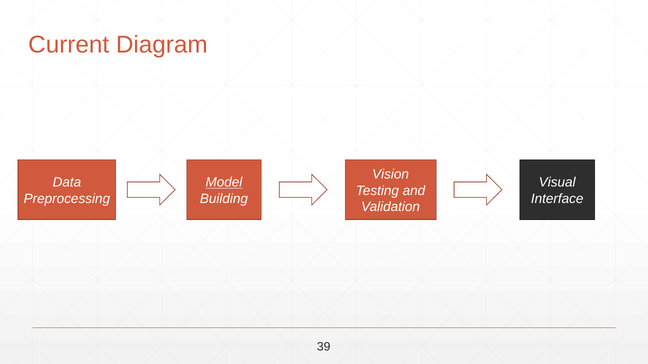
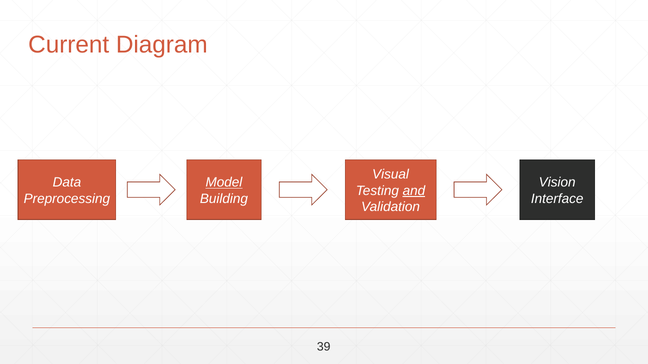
Vision: Vision -> Visual (391, 175)
Visual: Visual -> Vision (557, 183)
and underline: none -> present (414, 191)
